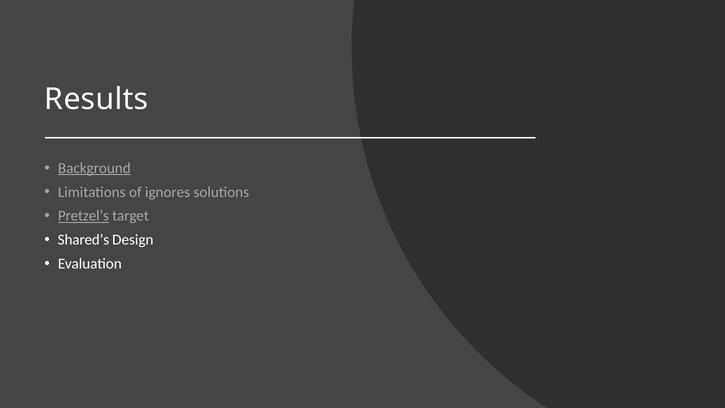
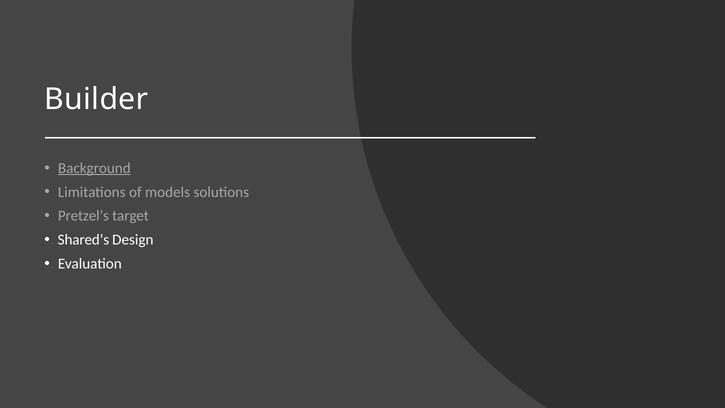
Results: Results -> Builder (96, 99)
ignores: ignores -> models (168, 192)
Pretzel’s underline: present -> none (83, 216)
